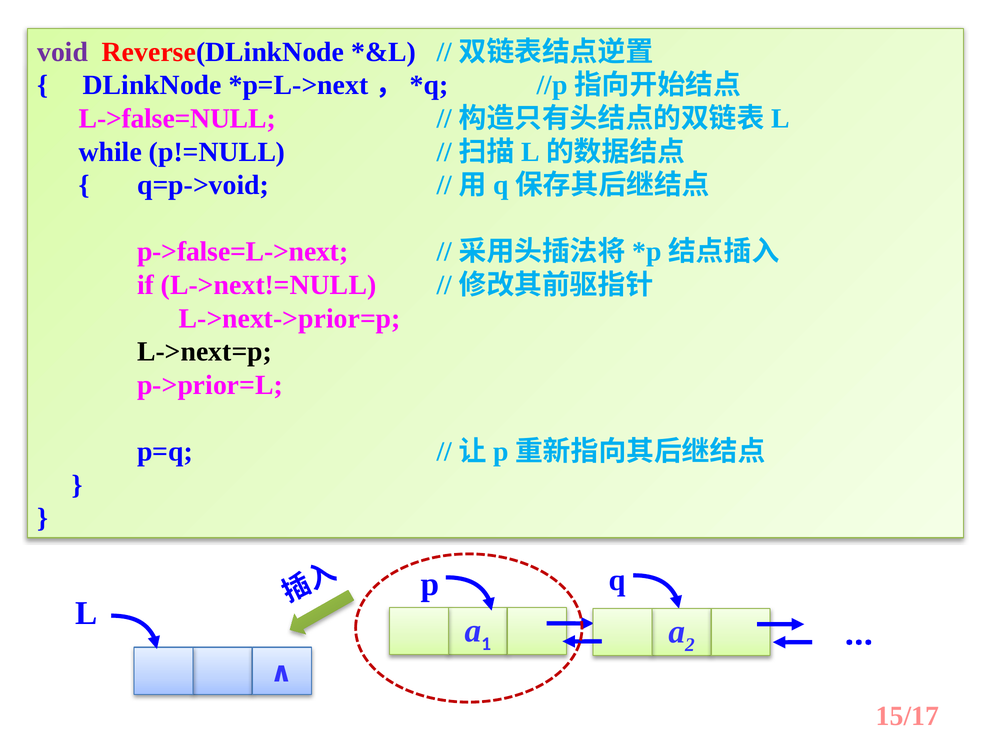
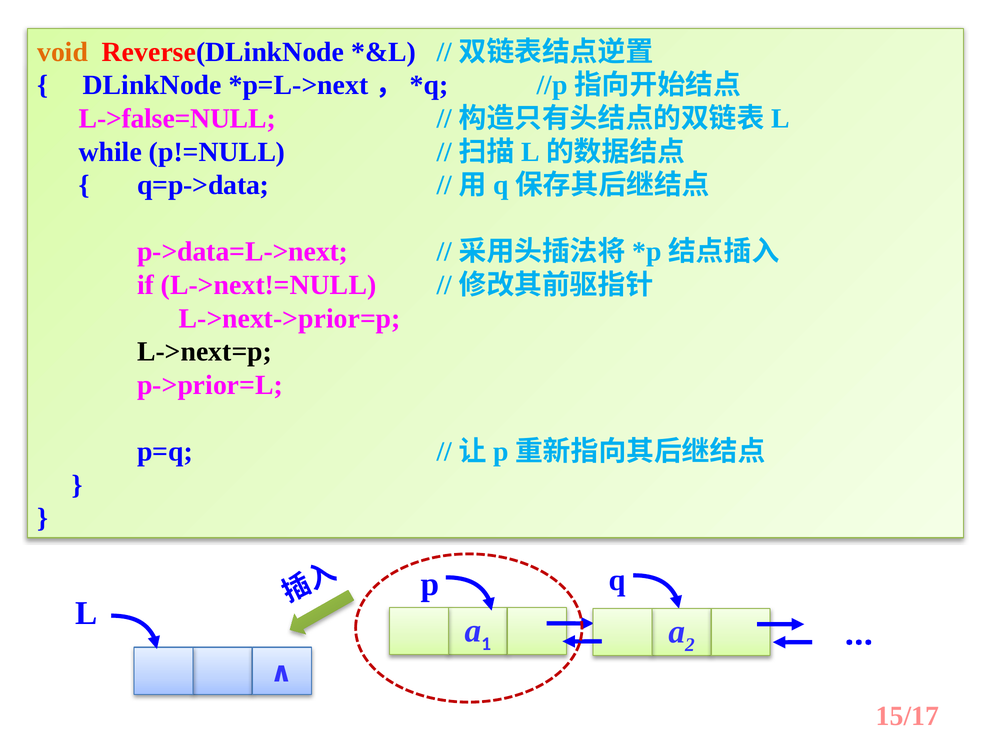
void colour: purple -> orange (63, 52)
q=p->void: q=p->void -> q=p->data (203, 185)
p->false=L->next: p->false=L->next -> p->data=L->next (243, 252)
